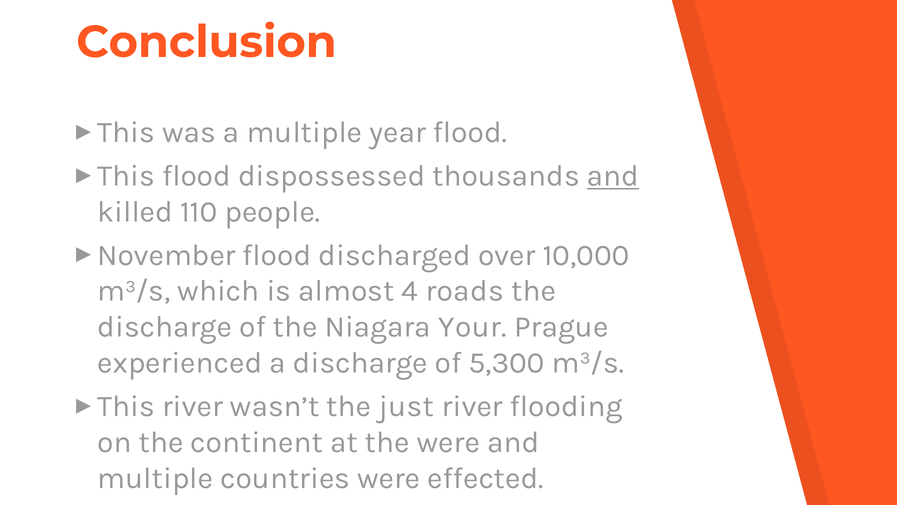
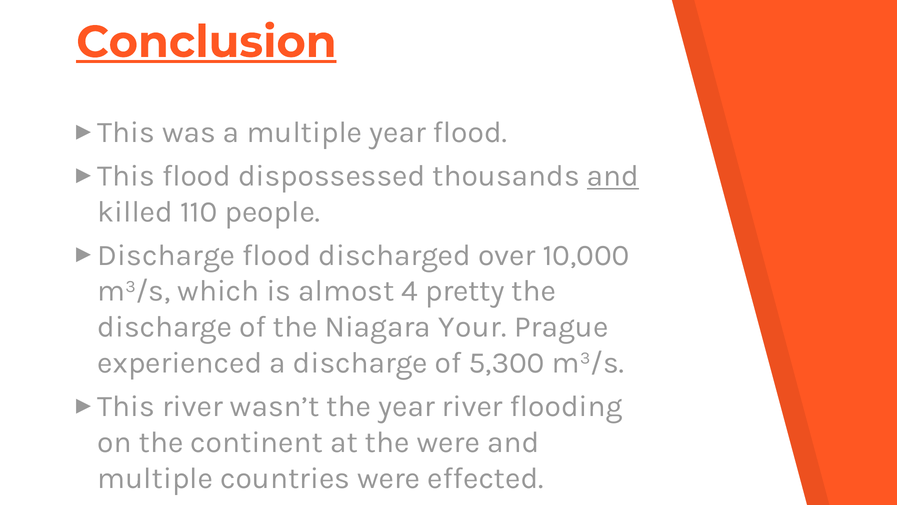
Conclusion underline: none -> present (206, 42)
November: November -> Discharge (166, 255)
roads: roads -> pretty (465, 291)
the just: just -> year (407, 406)
